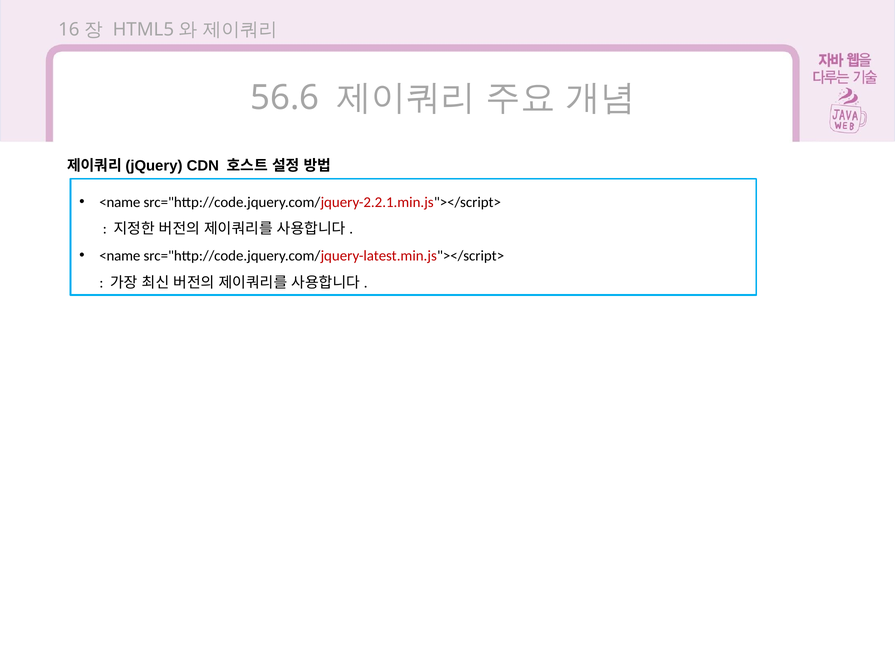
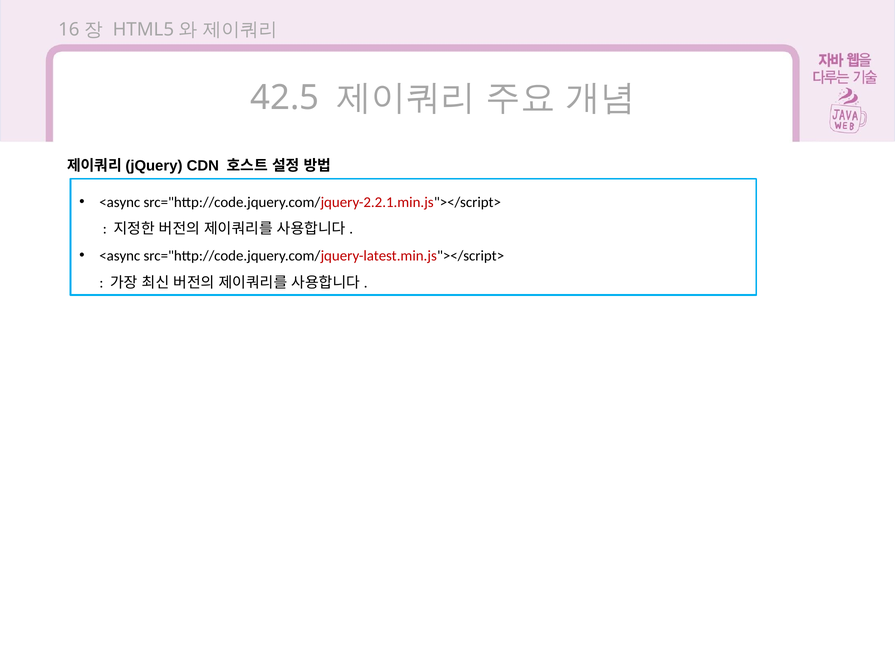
56.6: 56.6 -> 42.5 (285, 98)
<name: <name -> <async (120, 202)
<name: <name -> <async (120, 256)
